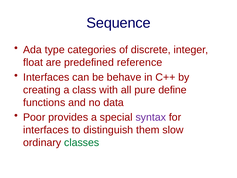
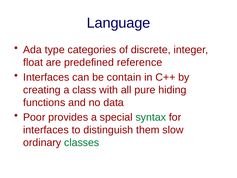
Sequence: Sequence -> Language (119, 23)
behave: behave -> contain (124, 77)
define: define -> hiding (172, 90)
syntax colour: purple -> green (151, 117)
